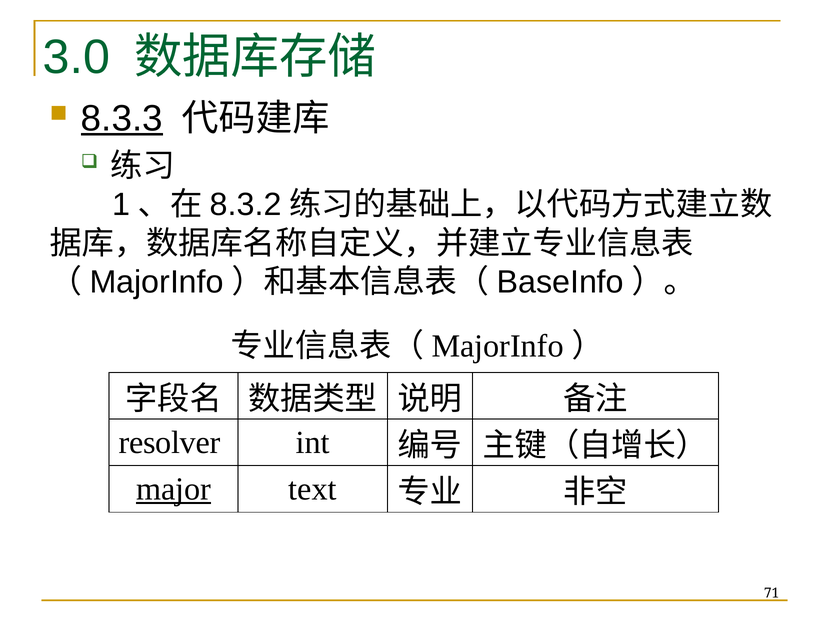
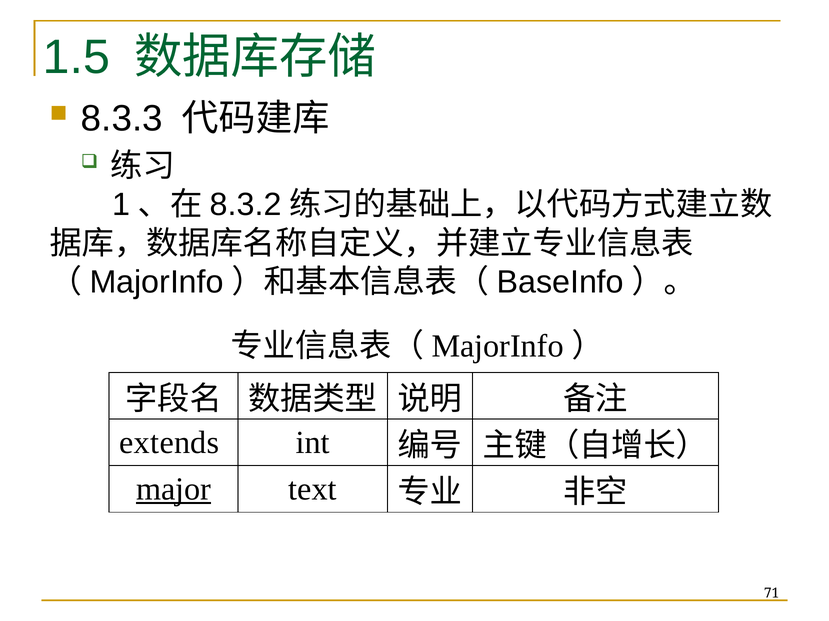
3.0: 3.0 -> 1.5 (76, 57)
8.3.3 underline: present -> none (122, 119)
resolver: resolver -> extends (169, 443)
